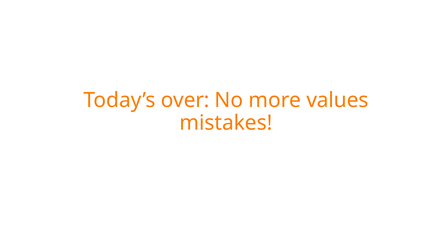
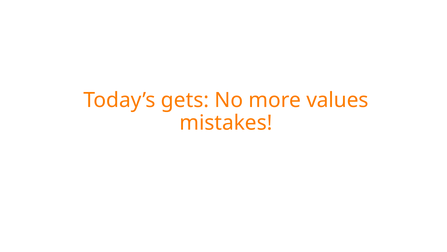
over: over -> gets (185, 100)
